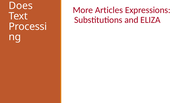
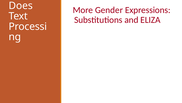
Articles: Articles -> Gender (109, 10)
